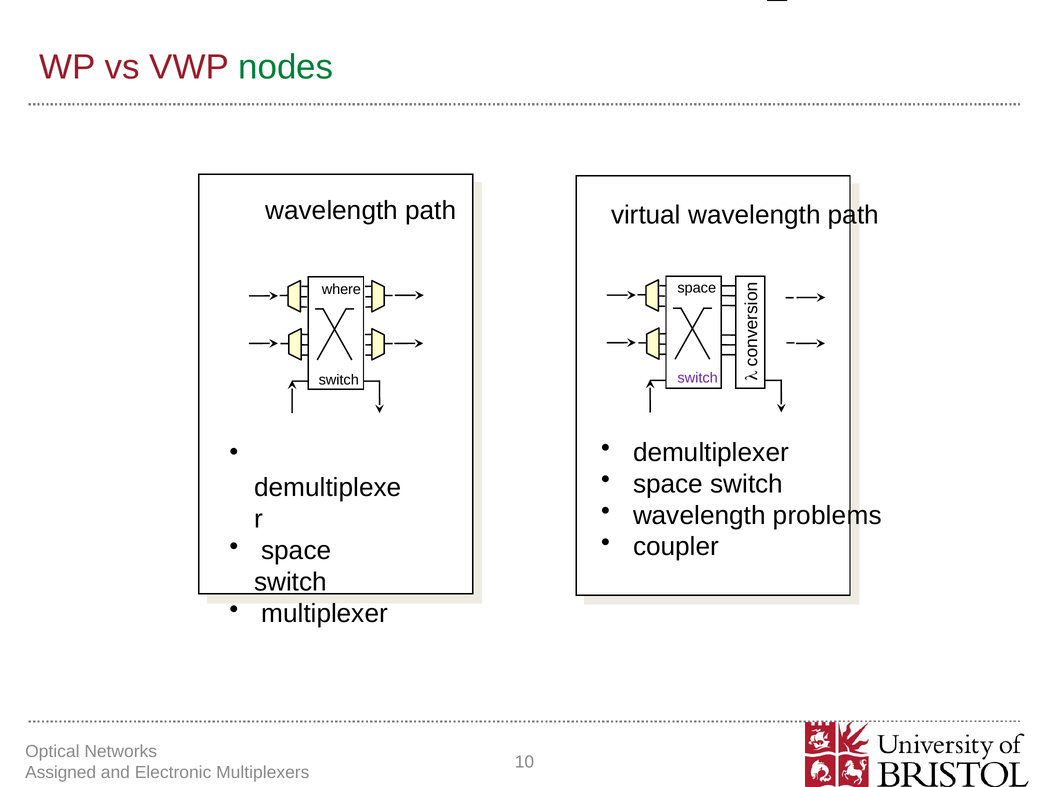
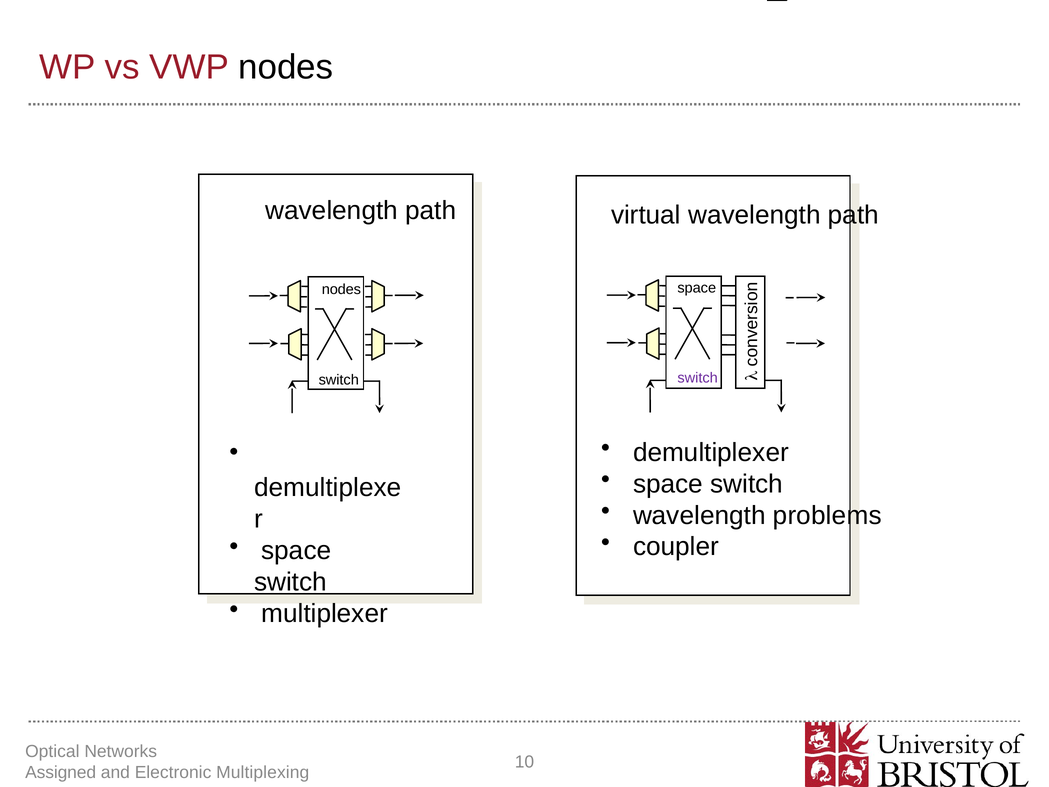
nodes colour: green -> black (286, 67)
where: where -> nodes (341, 289)
Multiplexers: Multiplexers -> Multiplexing (263, 772)
